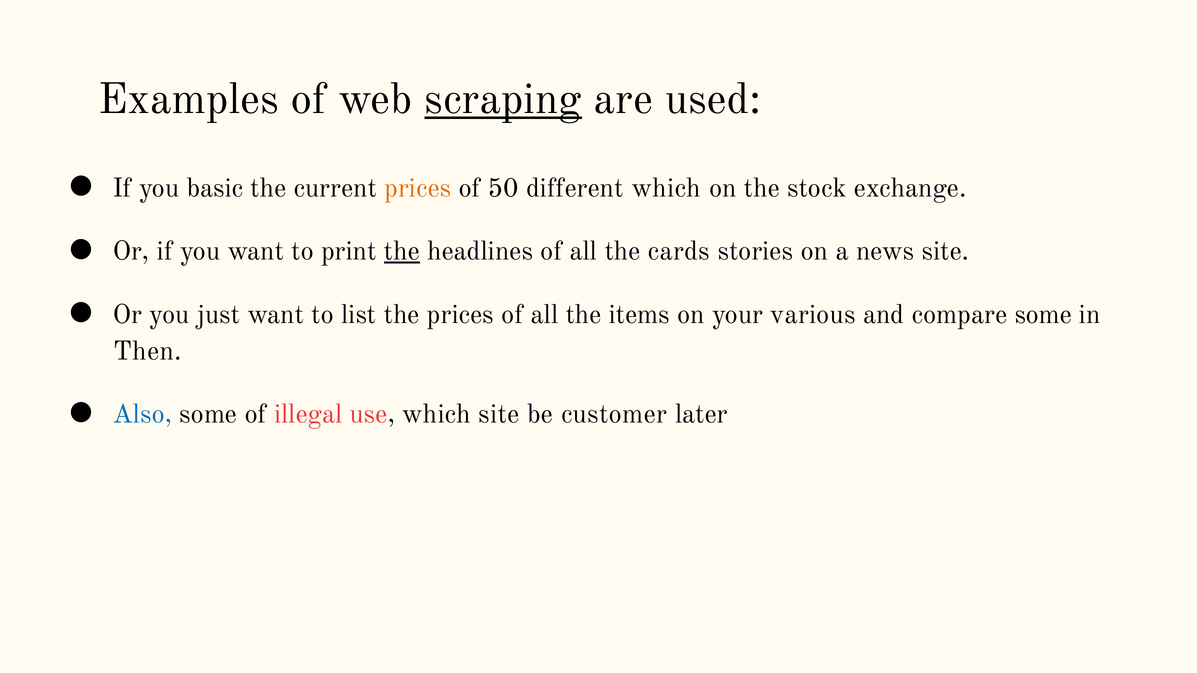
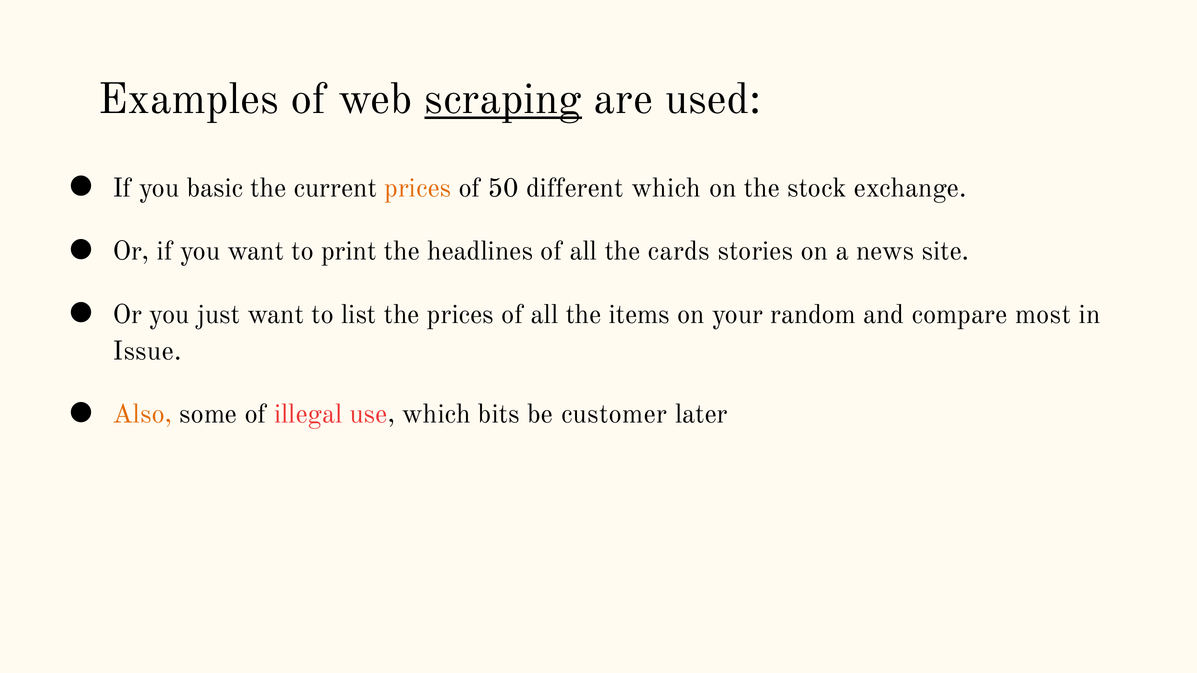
the underline: present -> none (402, 251)
various: various -> random (813, 314)
compare some: some -> most (1043, 314)
Then: Then -> Issue (147, 351)
Also colour: blue -> orange (142, 414)
which site: site -> bits (499, 414)
